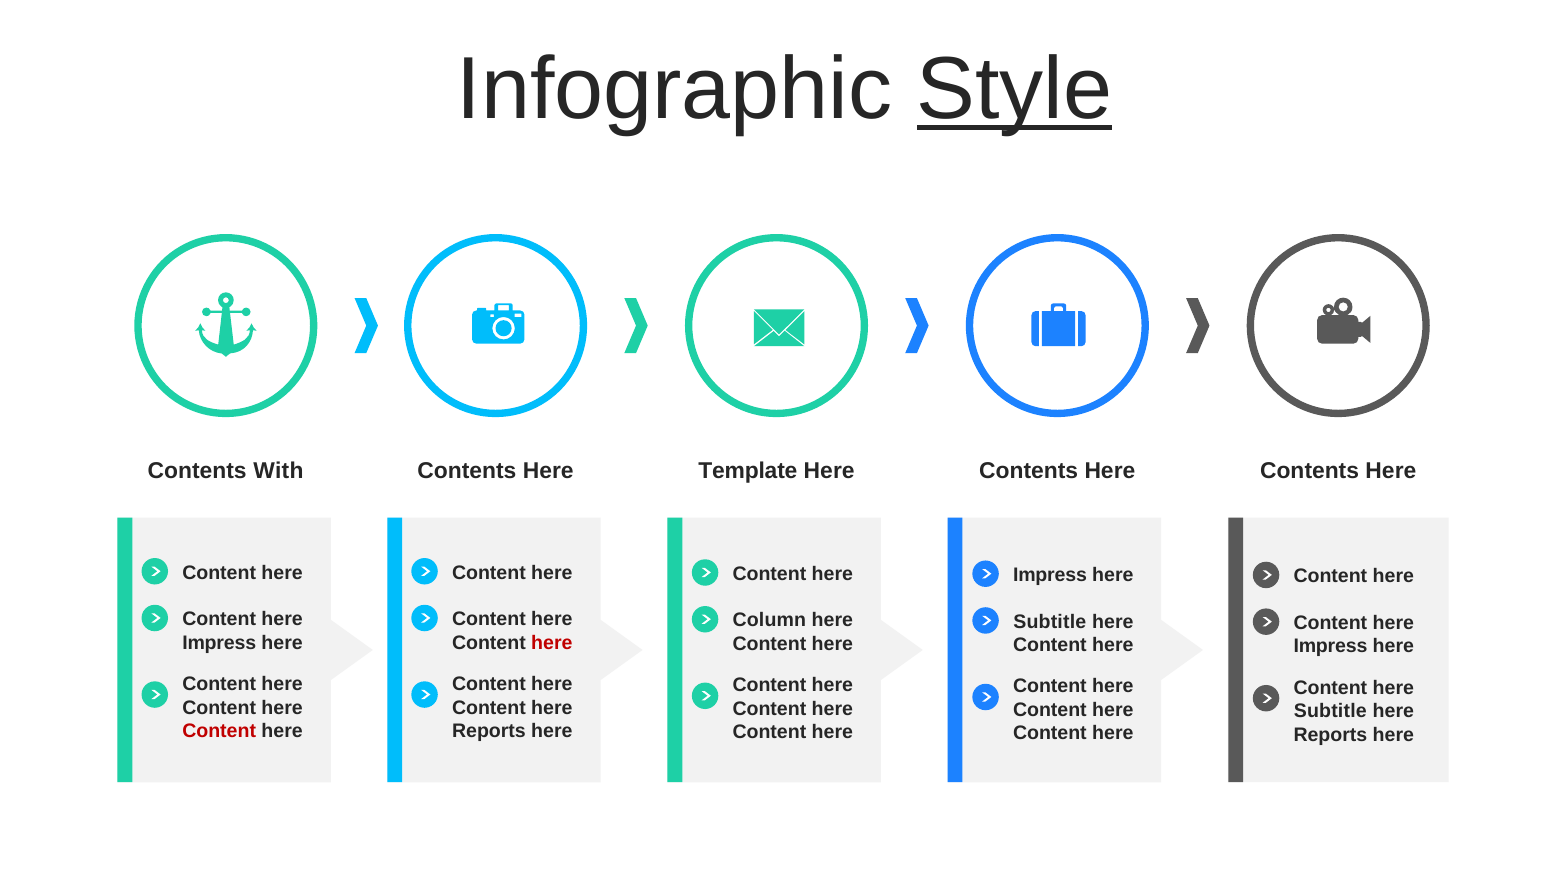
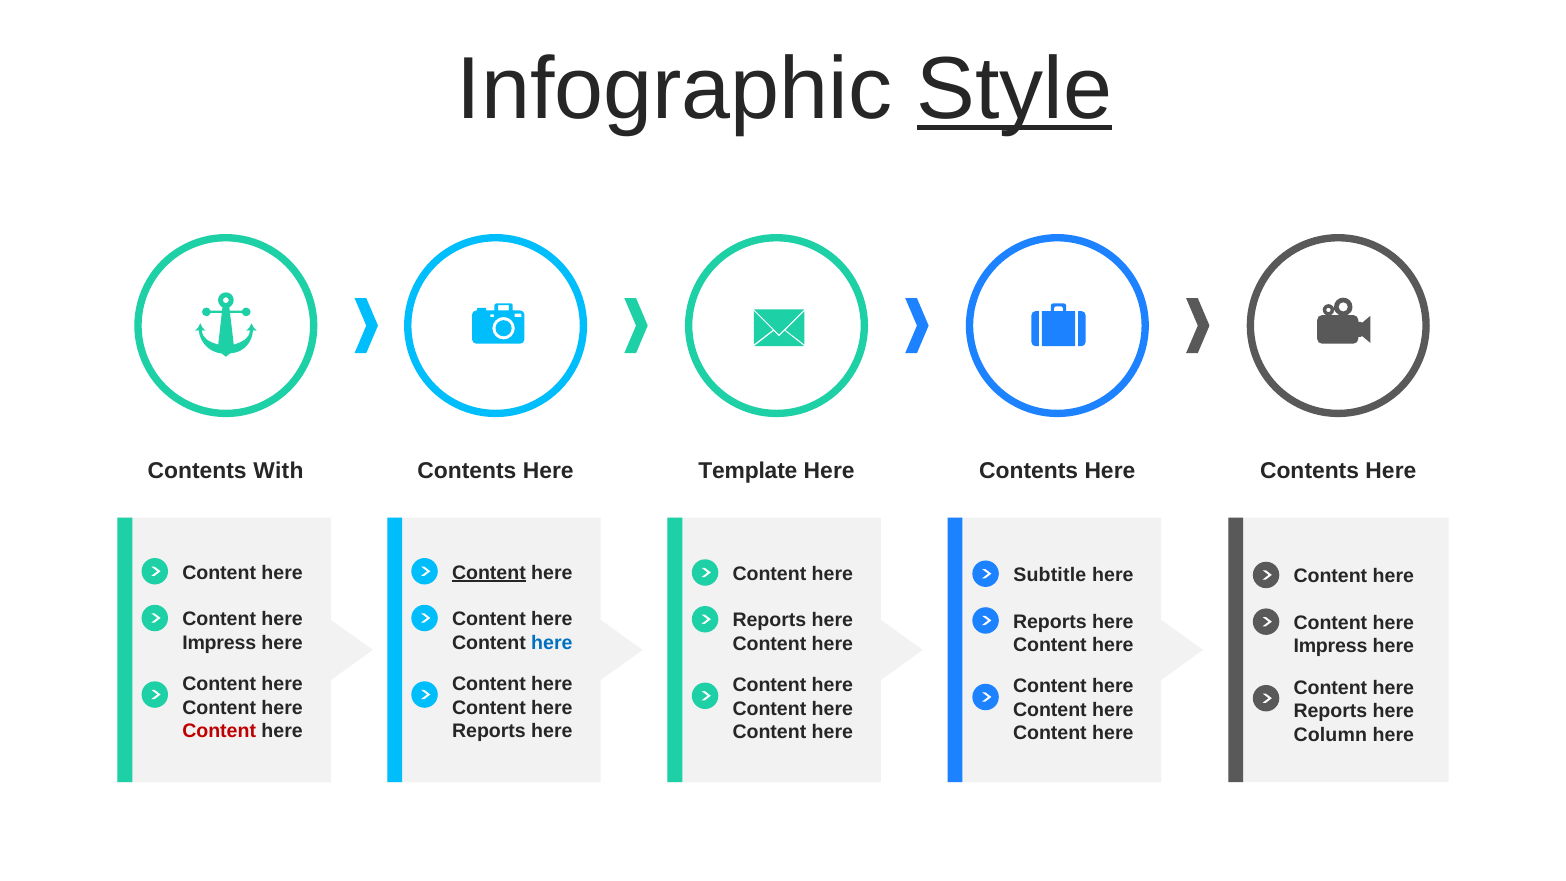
Content underline: none -> present (489, 573)
Impress: Impress -> Subtitle (1050, 575)
Column: Column -> Reports (769, 620)
Subtitle: Subtitle -> Reports (1050, 622)
here colour: red -> blue (552, 643)
Subtitle: Subtitle -> Reports (1330, 711)
Reports: Reports -> Column (1330, 735)
